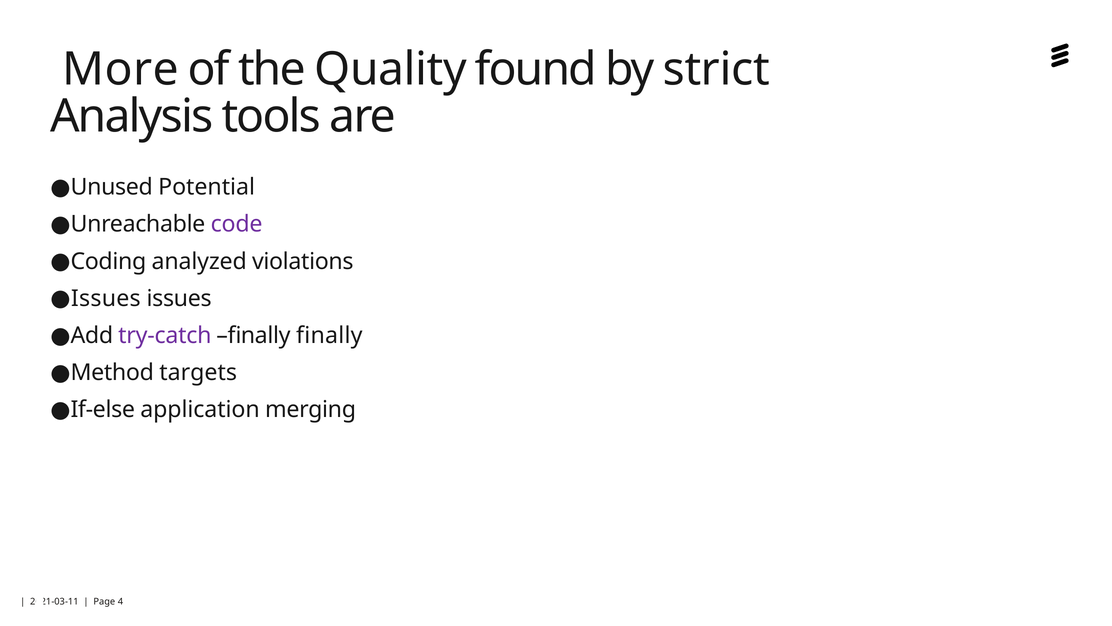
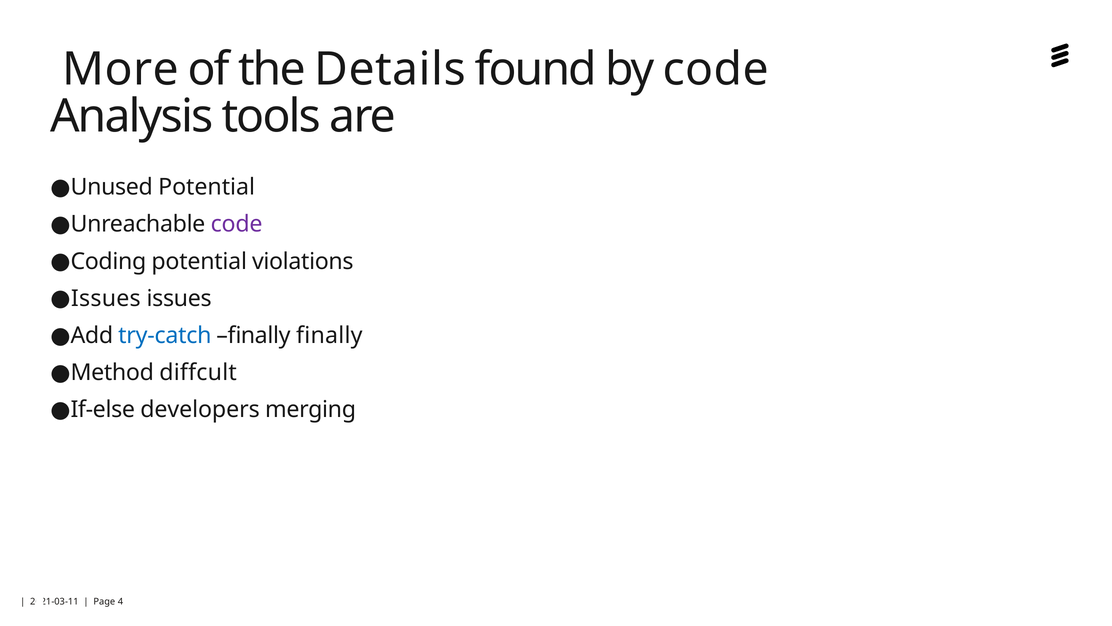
Quality: Quality -> Details (390, 69)
by strict: strict -> code (716, 69)
Coding analyzed: analyzed -> potential (199, 261)
try-catch colour: purple -> blue (165, 335)
targets: targets -> diffcult (198, 372)
application: application -> developers (200, 409)
